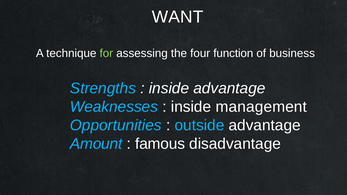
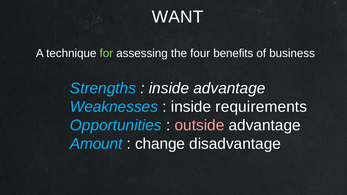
function: function -> benefits (233, 53)
management: management -> requirements (261, 107)
outside colour: light blue -> pink (199, 125)
famous: famous -> change (160, 144)
